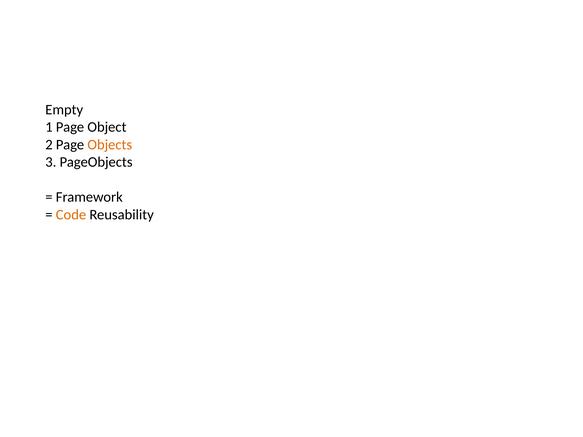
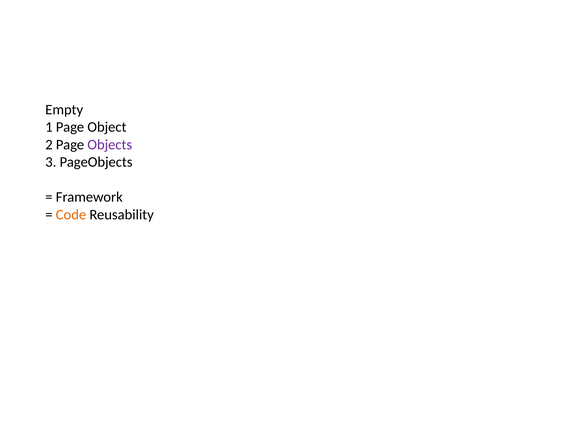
Objects colour: orange -> purple (110, 145)
